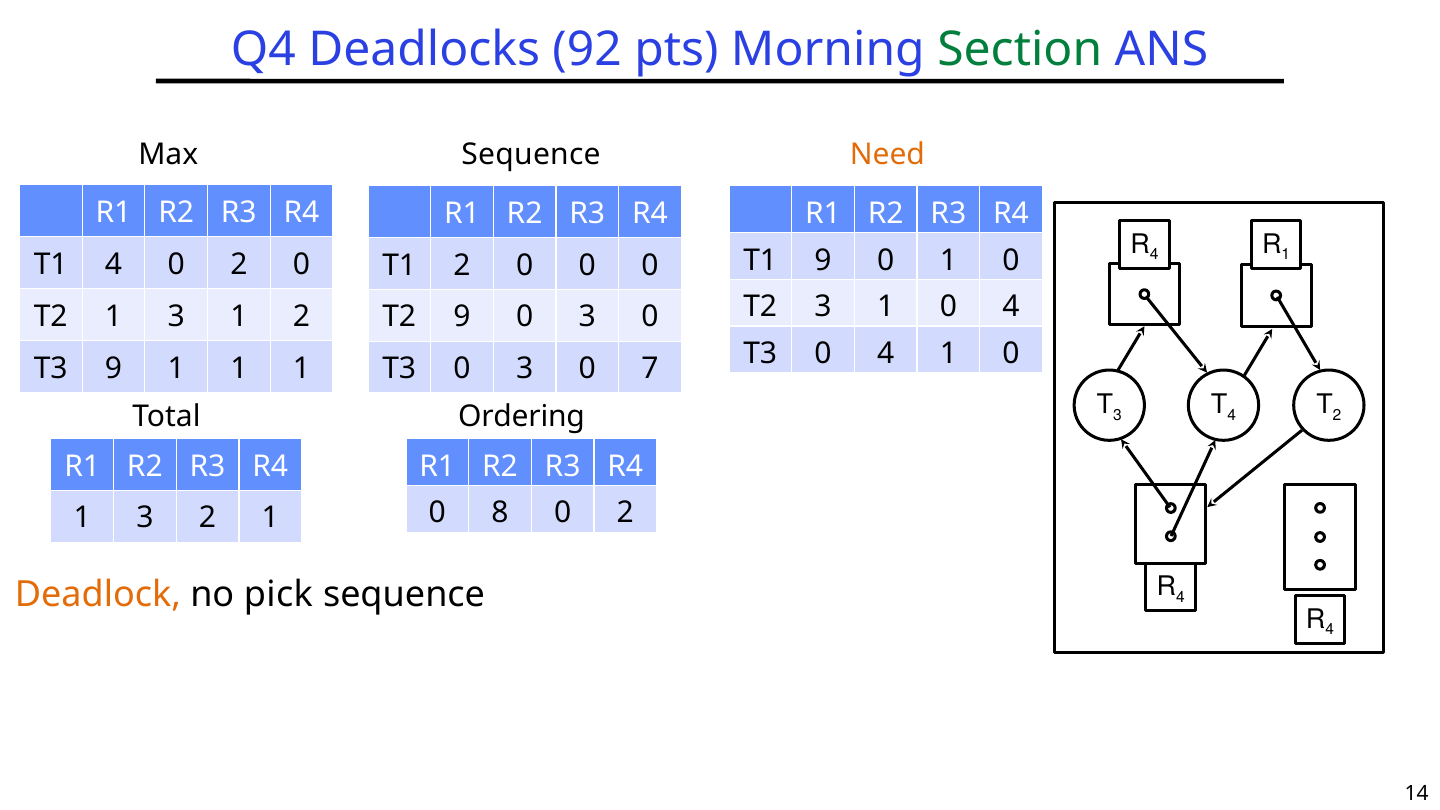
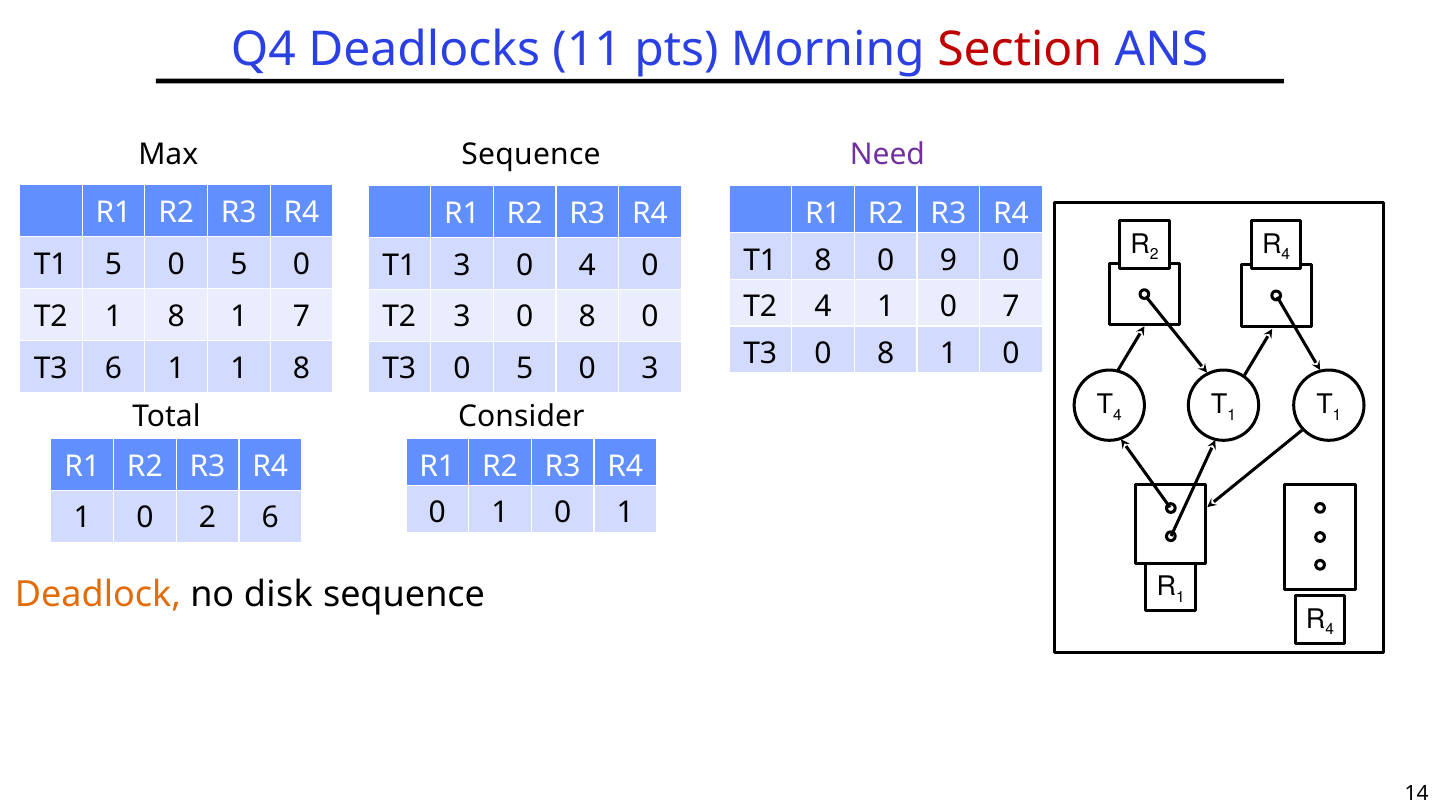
92: 92 -> 11 (587, 49)
Section colour: green -> red (1020, 49)
Need colour: orange -> purple (887, 154)
4: 4 -> 2 (1154, 255)
1: 1 -> 4 (1286, 255)
T1 9: 9 -> 8 (823, 260)
0 1: 1 -> 9 (948, 260)
T1 4: 4 -> 5 (114, 264)
2: 2 -> 5 (239, 264)
T1 2: 2 -> 3 (462, 265)
0: 0 -> 4 (587, 265)
T2 3: 3 -> 4 (823, 307)
1 0 4: 4 -> 7 (1011, 307)
T2 1 3: 3 -> 8 (176, 316)
1 2: 2 -> 7 (302, 316)
T2 9: 9 -> 3 (462, 317)
3: 3 -> 8 (587, 317)
T3 0 4: 4 -> 8 (886, 354)
T3 9: 9 -> 6 (114, 368)
1 1 1: 1 -> 8 (302, 368)
T3 0 3: 3 -> 5 (525, 369)
0 7: 7 -> 3 (650, 369)
3: 3 -> 4 (1117, 415)
4: 4 -> 1 (1232, 415)
2: 2 -> 1 (1337, 415)
Ordering: Ordering -> Consider (521, 416)
8: 8 -> 1 (500, 513)
2: 2 -> 1 (625, 513)
3: 3 -> 0 (145, 518)
2 1: 1 -> 6 (270, 518)
4: 4 -> 1 (1180, 597)
pick: pick -> disk (278, 595)
